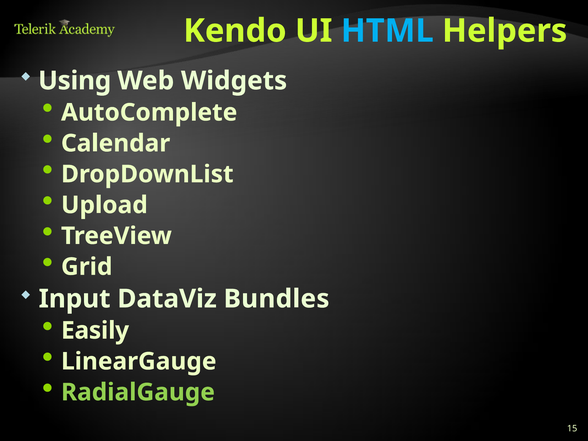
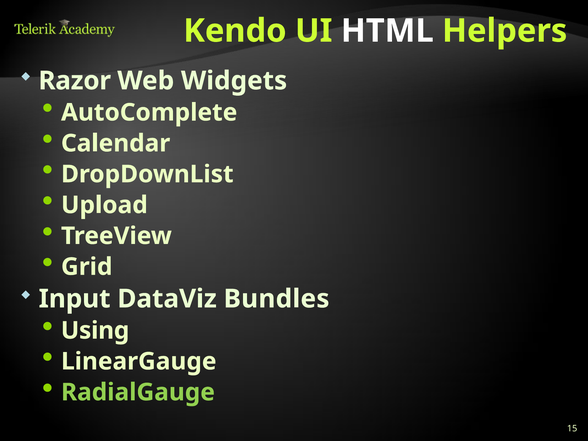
HTML colour: light blue -> white (387, 31)
Using: Using -> Razor (75, 81)
Easily: Easily -> Using (95, 331)
